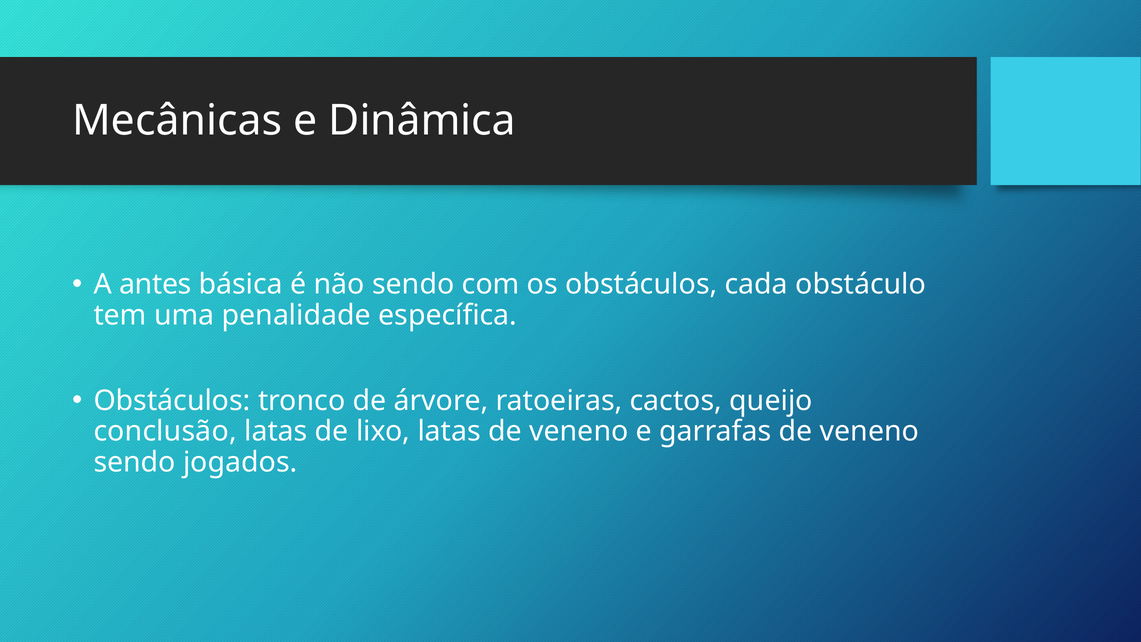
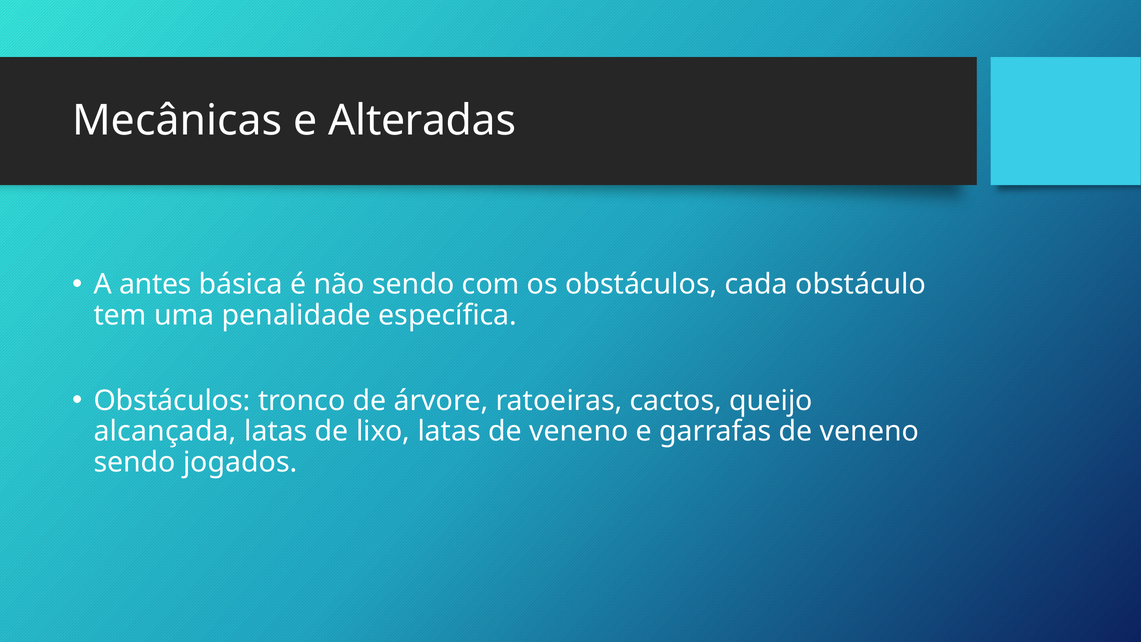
Dinâmica: Dinâmica -> Alteradas (422, 121)
conclusão: conclusão -> alcançada (165, 431)
